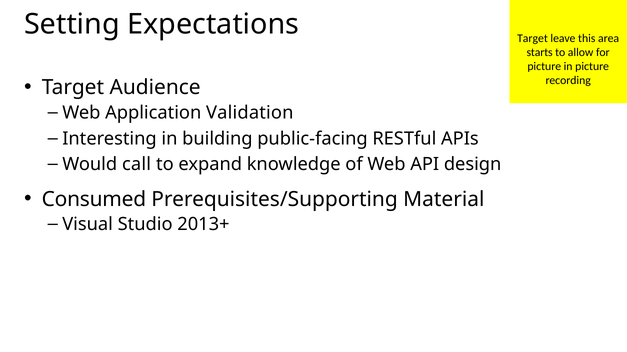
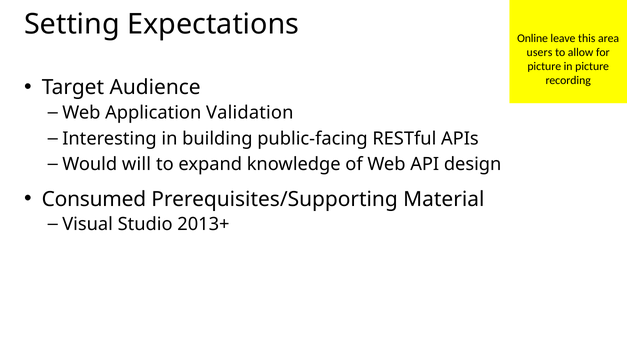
Target: Target -> Online (533, 38)
starts: starts -> users (539, 52)
call: call -> will (137, 165)
